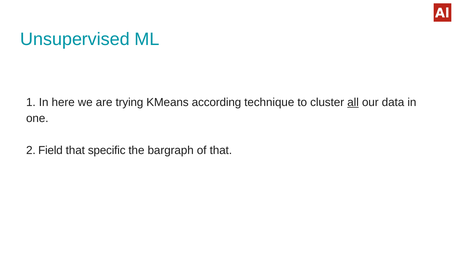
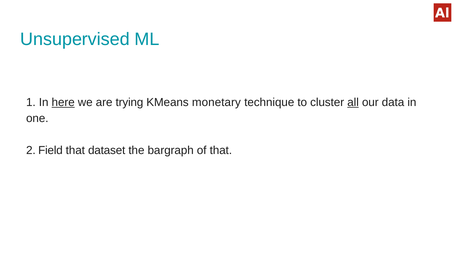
here underline: none -> present (63, 102)
according: according -> monetary (216, 102)
specific: specific -> dataset (107, 150)
